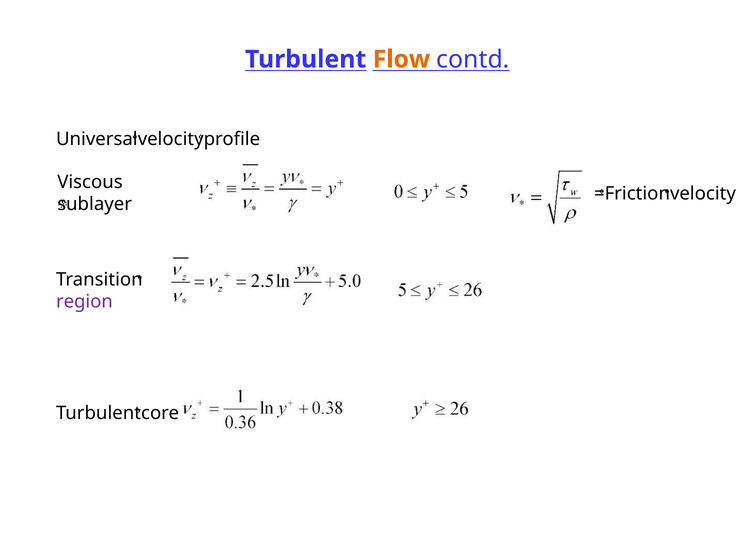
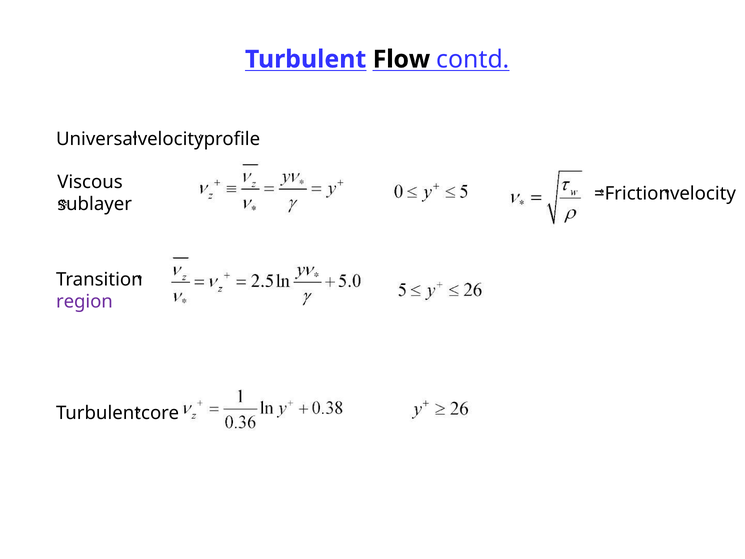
Flow colour: orange -> black (401, 59)
